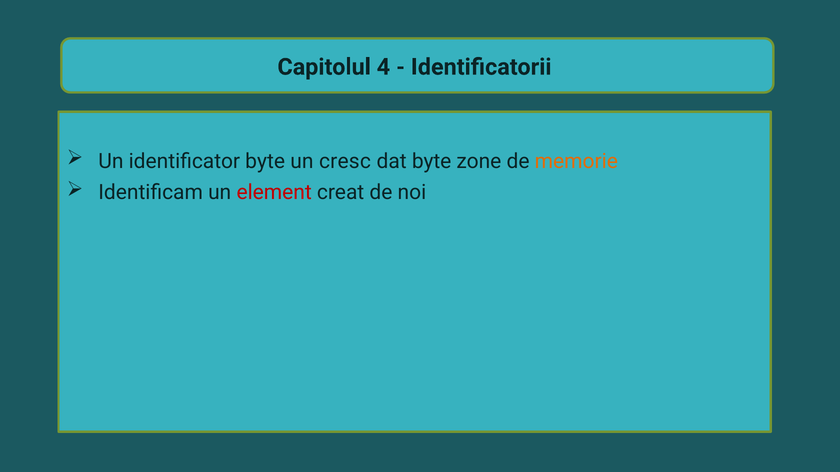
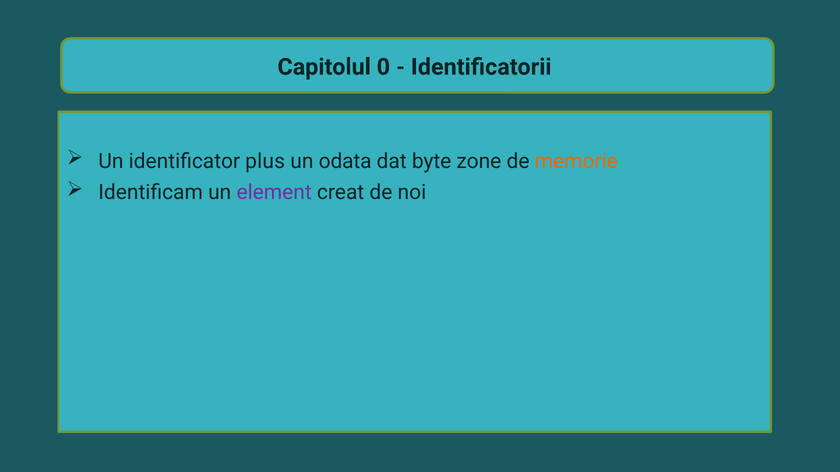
4: 4 -> 0 (383, 67)
identificator byte: byte -> plus (265, 161)
cresc: cresc -> odata (345, 161)
element colour: red -> purple (274, 193)
